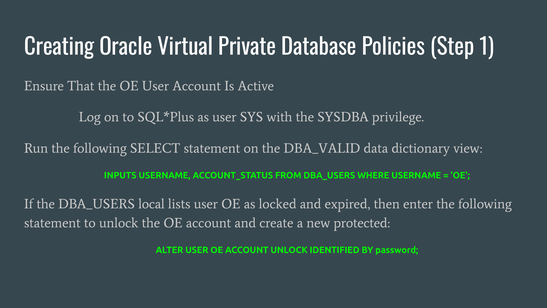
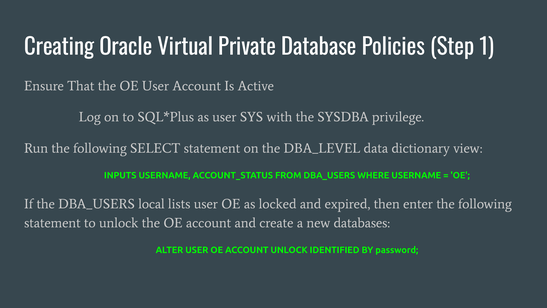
DBA_VALID: DBA_VALID -> DBA_LEVEL (322, 148)
protected: protected -> databases (362, 223)
